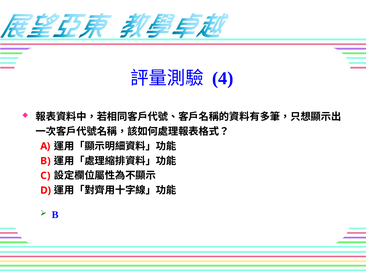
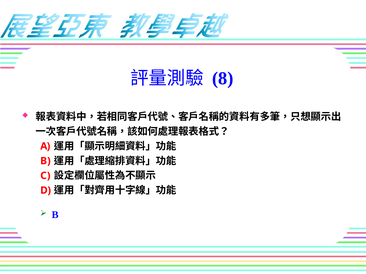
4: 4 -> 8 (223, 78)
